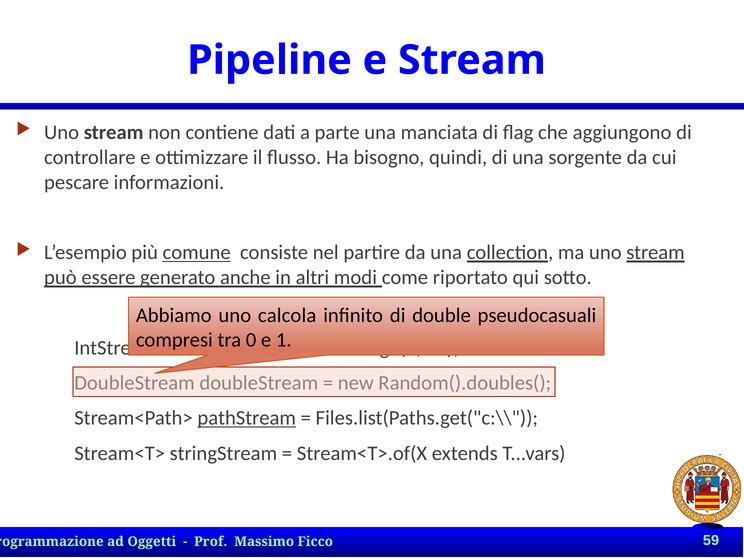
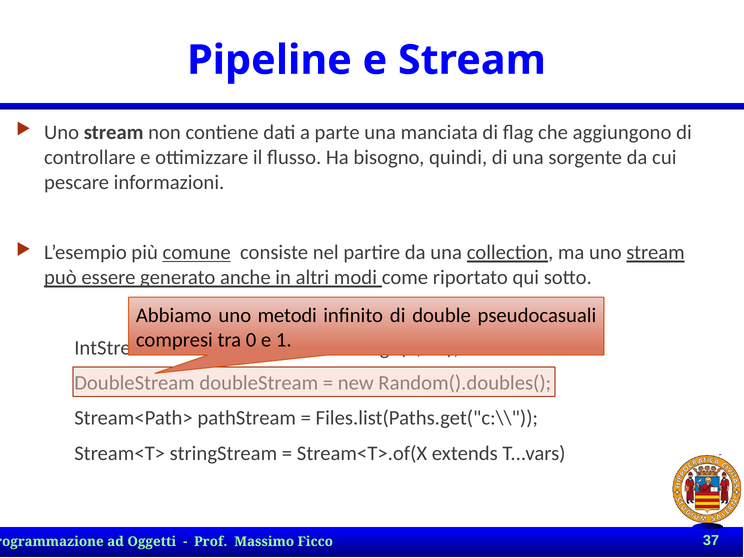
calcola: calcola -> metodi (287, 315)
pathStream underline: present -> none (247, 418)
59: 59 -> 37 (711, 540)
